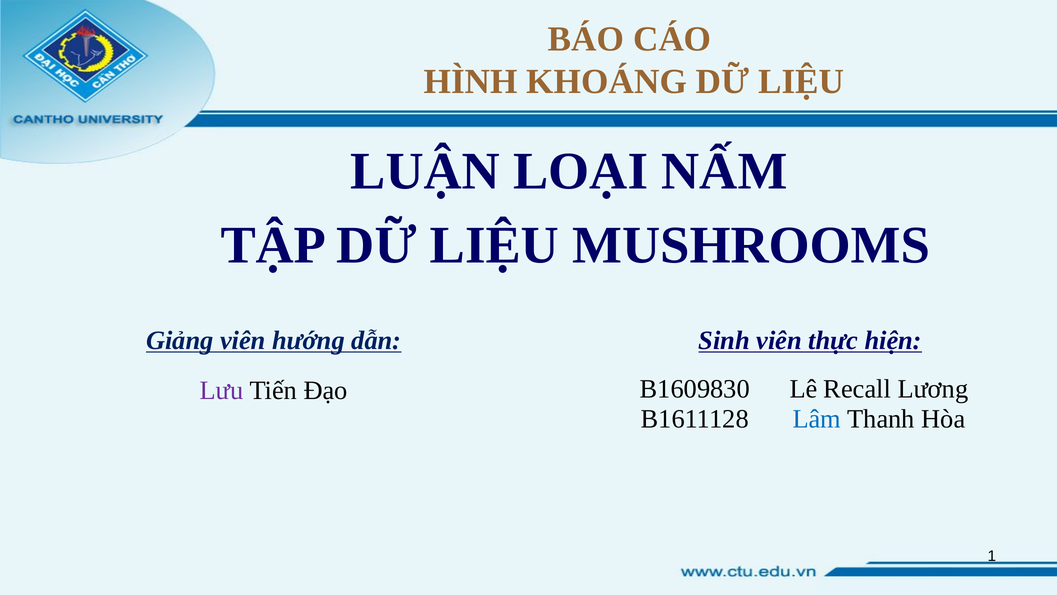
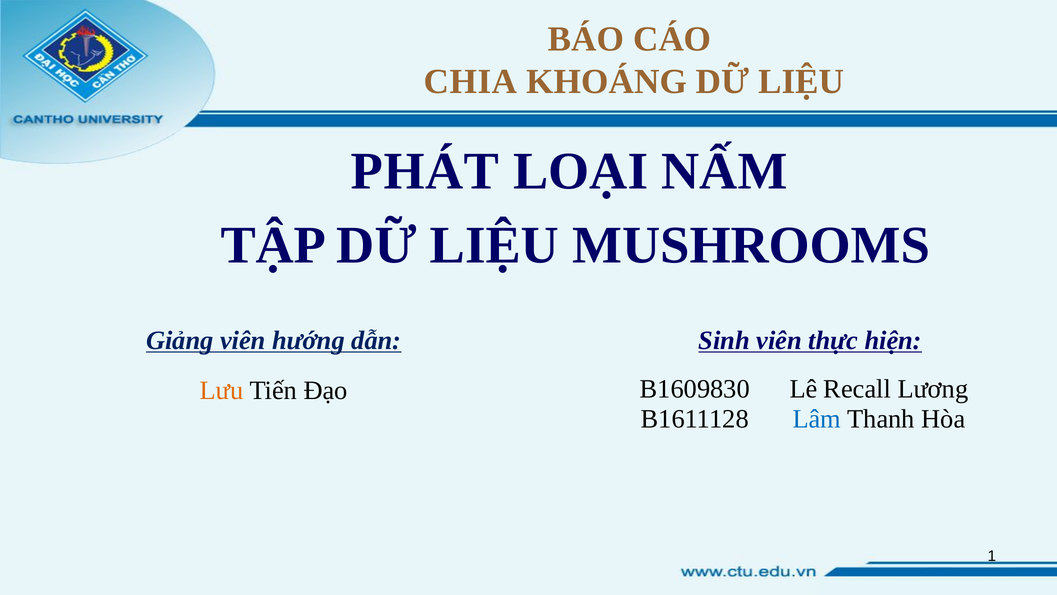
HÌNH: HÌNH -> CHIA (470, 81)
LUẬN: LUẬN -> PHÁT (425, 171)
Lưu colour: purple -> orange (222, 390)
